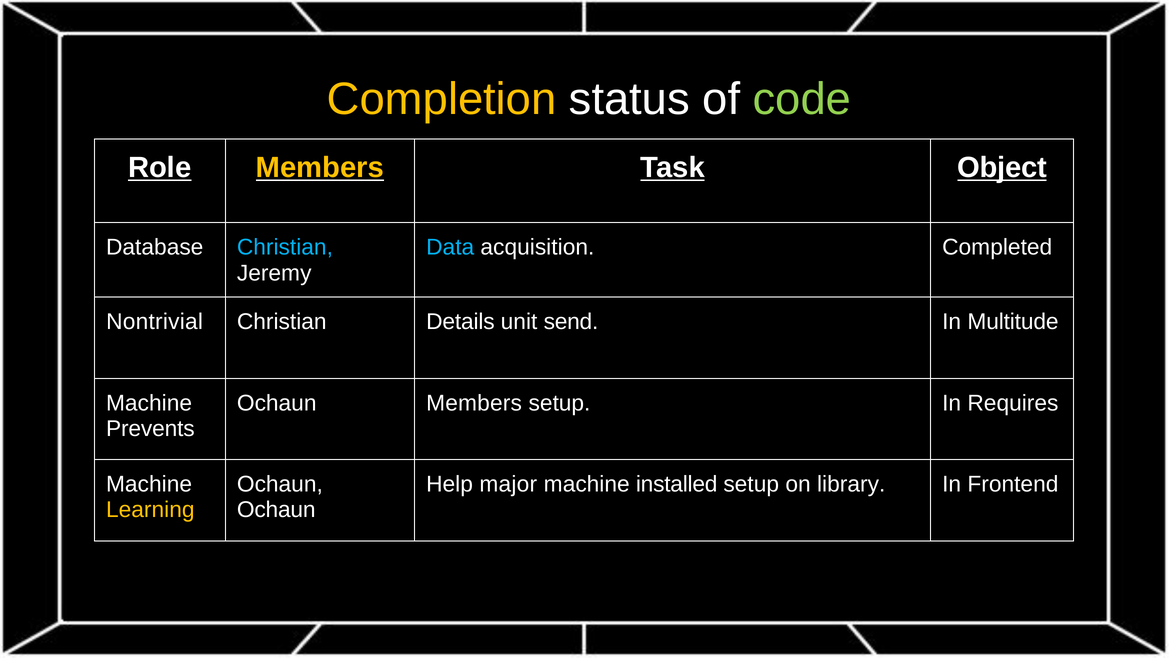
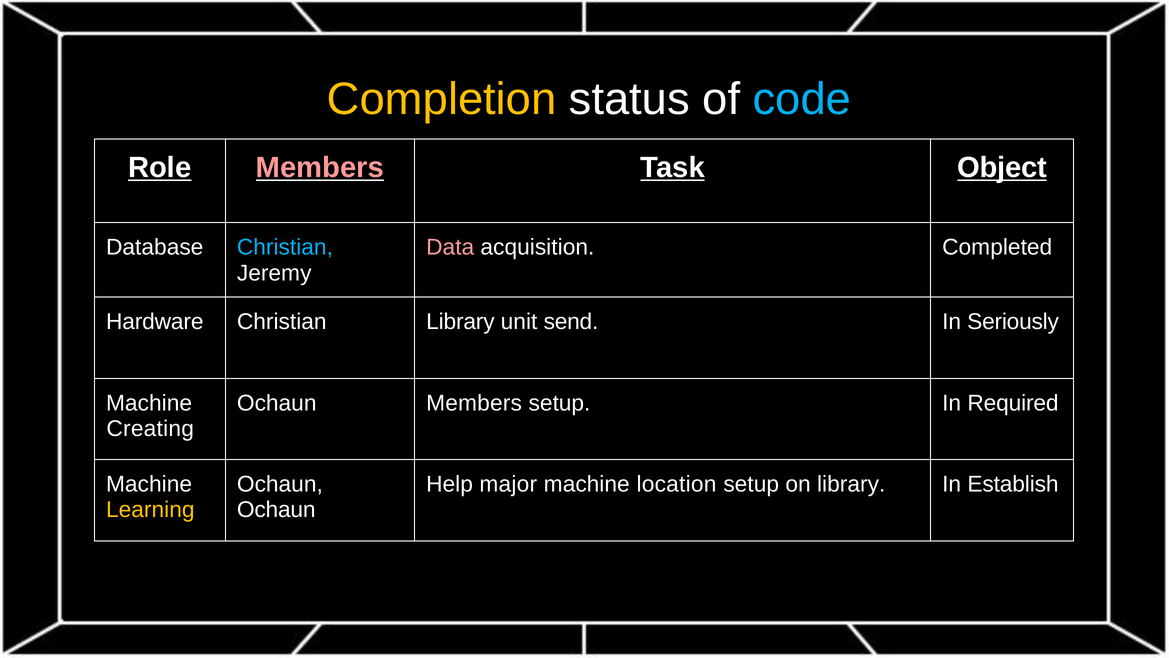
code colour: light green -> light blue (802, 99)
Members colour: yellow -> pink (320, 167)
Data colour: light blue -> pink (450, 247)
Nontrivial: Nontrivial -> Hardware (155, 322)
Christian Details: Details -> Library (460, 322)
Multitude: Multitude -> Seriously (1013, 322)
Requires: Requires -> Required (1013, 403)
Prevents: Prevents -> Creating (150, 428)
installed: installed -> location (676, 484)
Frontend: Frontend -> Establish (1013, 484)
